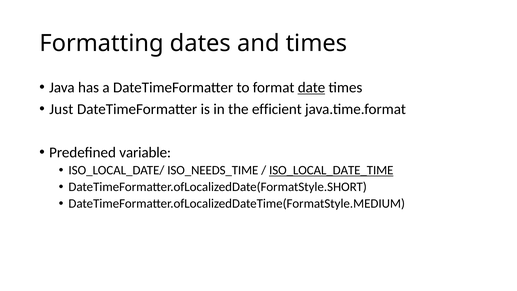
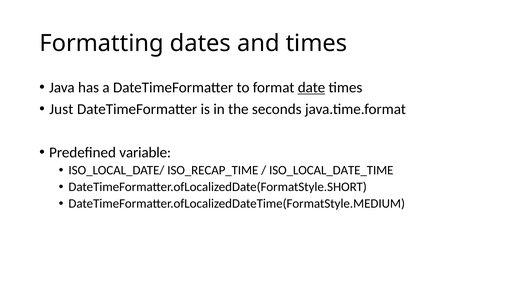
efficient: efficient -> seconds (277, 109)
ISO_NEEDS_TIME: ISO_NEEDS_TIME -> ISO_RECAP_TIME (213, 170)
ISO_LOCAL_DATE_TIME underline: present -> none (331, 170)
